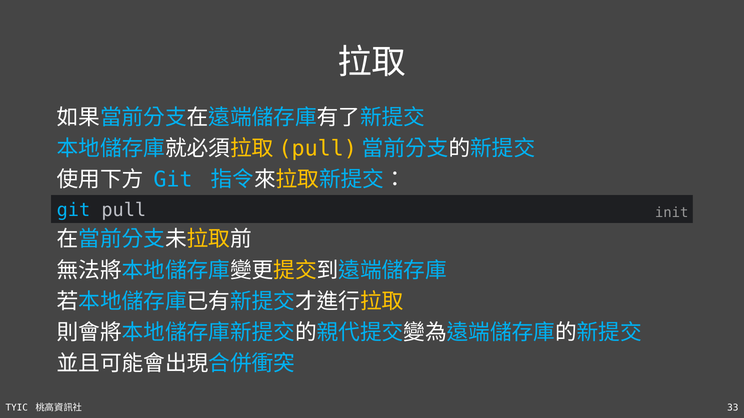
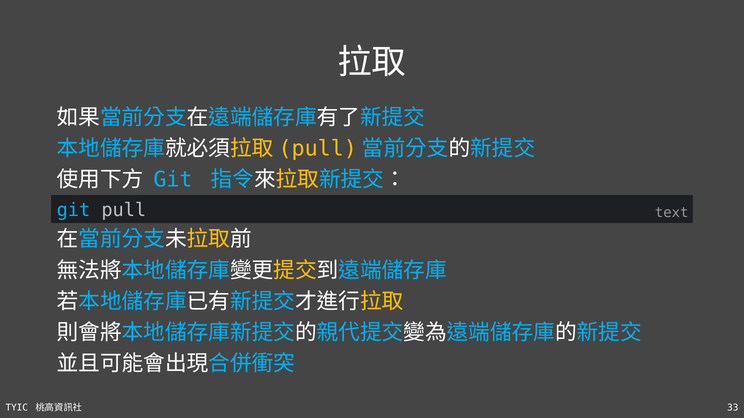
init: init -> text (672, 213)
